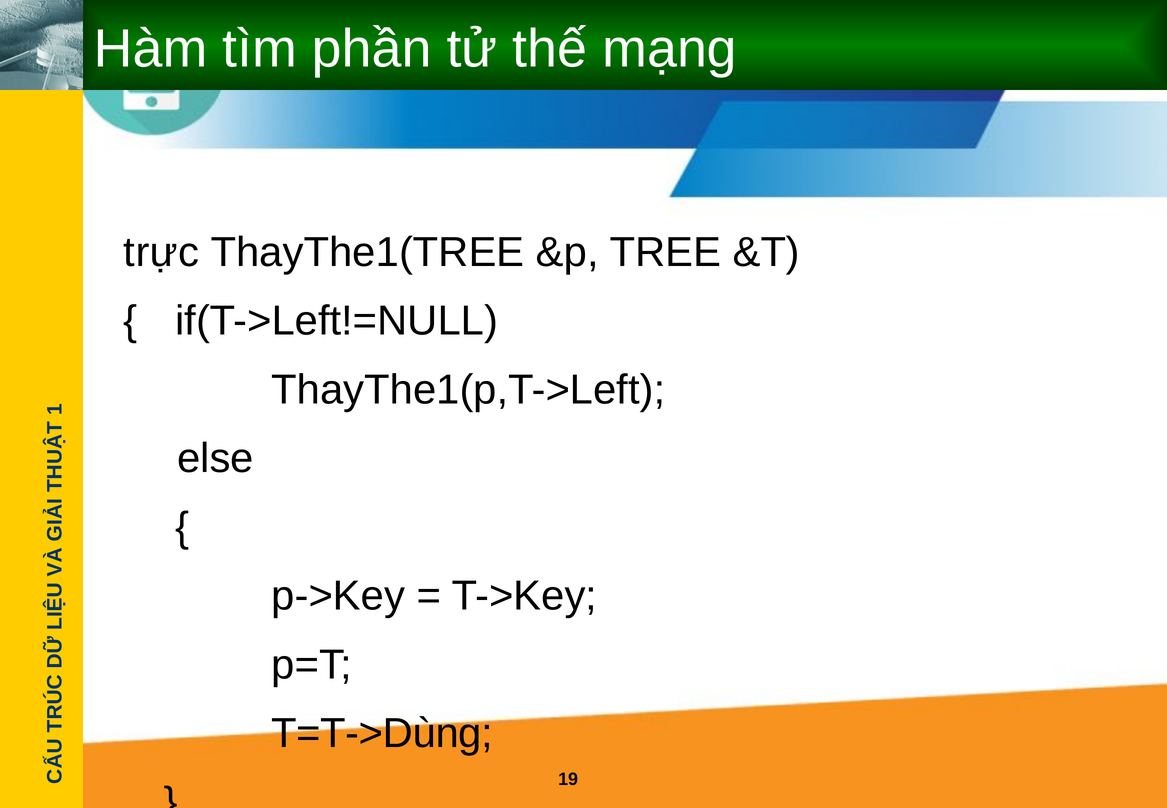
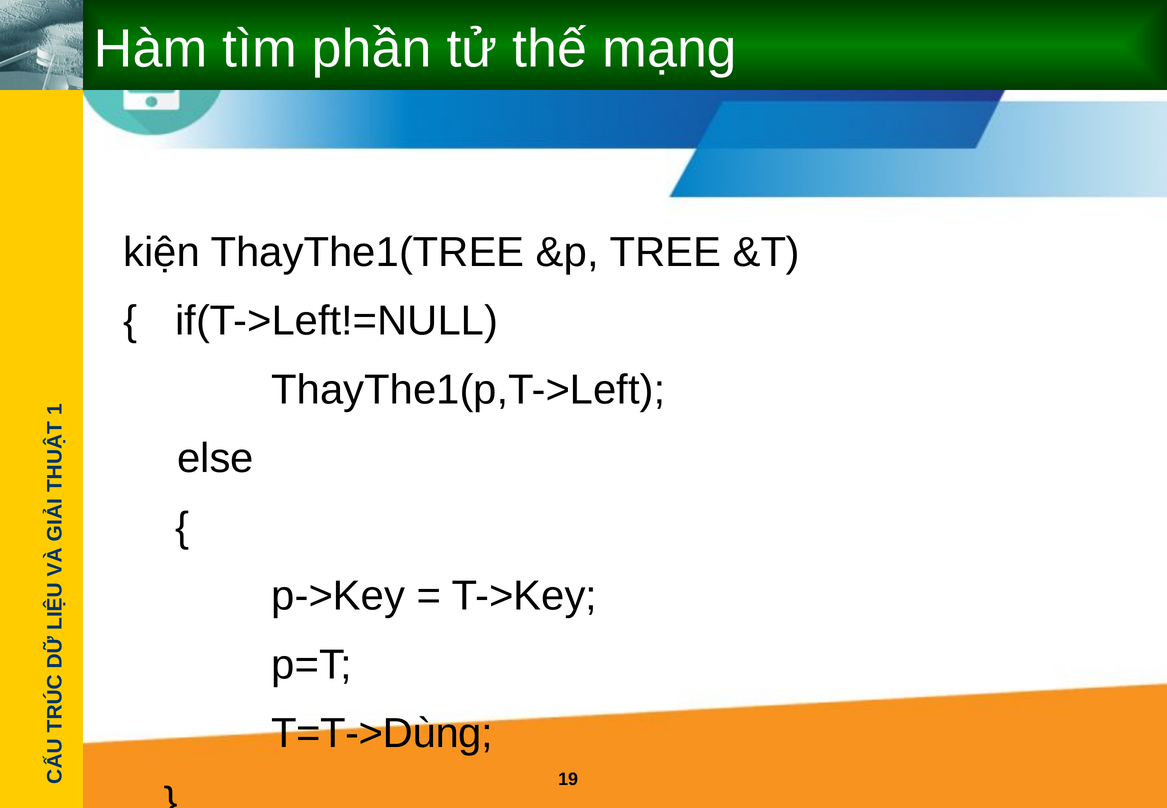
trực: trực -> kiện (162, 252)
